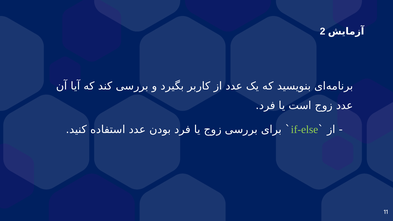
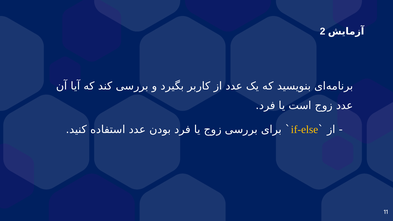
if-else colour: light green -> yellow (304, 130)
